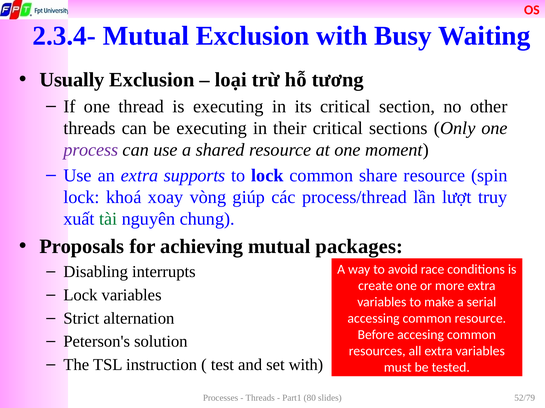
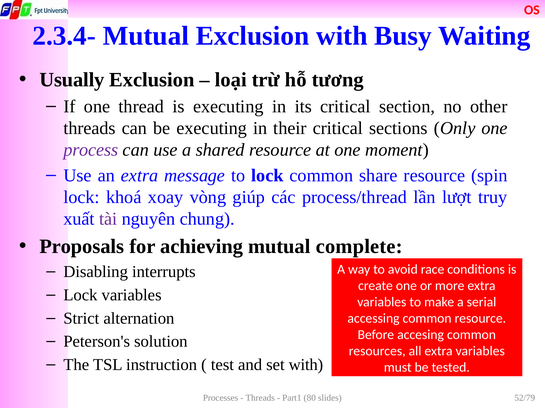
supports: supports -> message (195, 176)
tài colour: green -> purple (108, 219)
packages: packages -> complete (359, 247)
